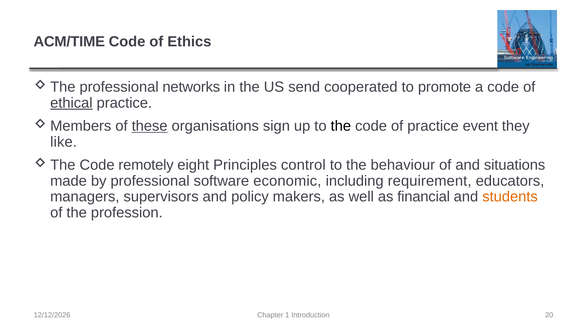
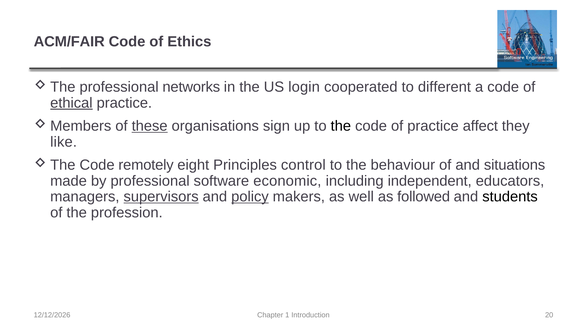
ACM/TIME: ACM/TIME -> ACM/FAIR (69, 42)
send: send -> login (304, 87)
promote: promote -> different (444, 87)
event: event -> affect (480, 126)
requirement: requirement -> independent (430, 181)
supervisors underline: none -> present (161, 197)
policy underline: none -> present (250, 197)
financial: financial -> followed (424, 197)
students colour: orange -> black (510, 197)
